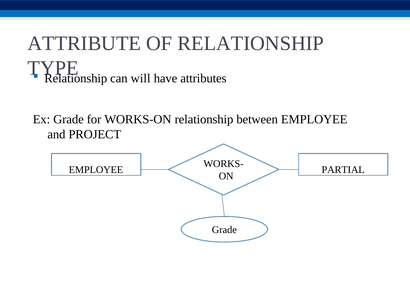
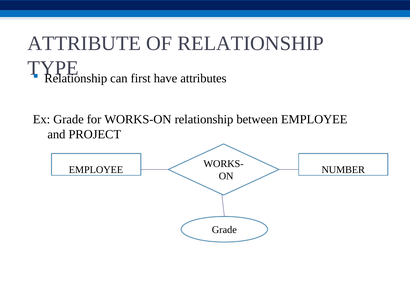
will: will -> first (141, 79)
PARTIAL: PARTIAL -> NUMBER (343, 170)
